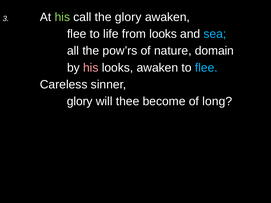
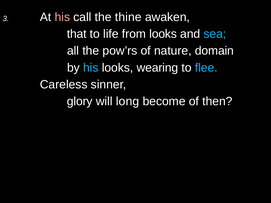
his colour: light green -> pink (62, 17)
the glory: glory -> thine (128, 17)
flee: flee -> that (77, 34)
his colour: pink -> light blue (91, 68)
looks awaken: awaken -> wearing (157, 68)
thee: thee -> long (128, 101)
long: long -> then (217, 101)
